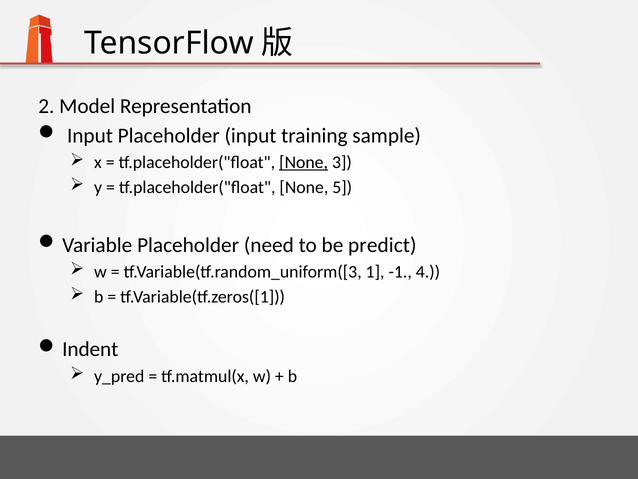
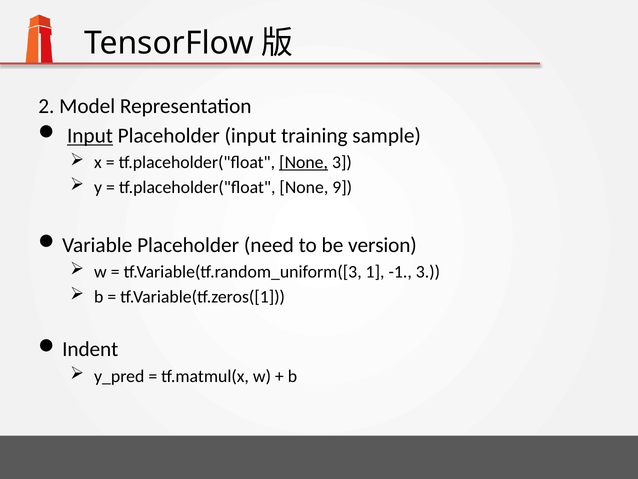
Input underline: none -> present (90, 136)
5: 5 -> 9 (342, 187)
predict: predict -> version (382, 245)
-1 4: 4 -> 3 (428, 272)
